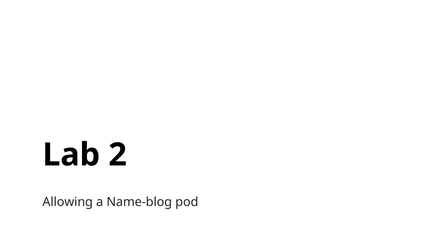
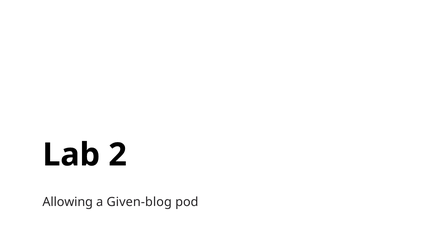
Name-blog: Name-blog -> Given-blog (139, 202)
